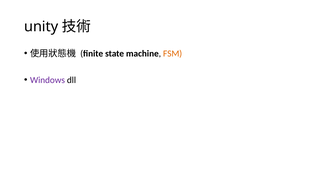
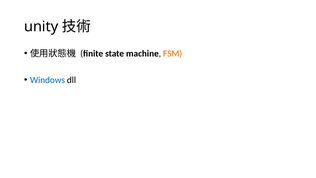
Windows colour: purple -> blue (47, 80)
